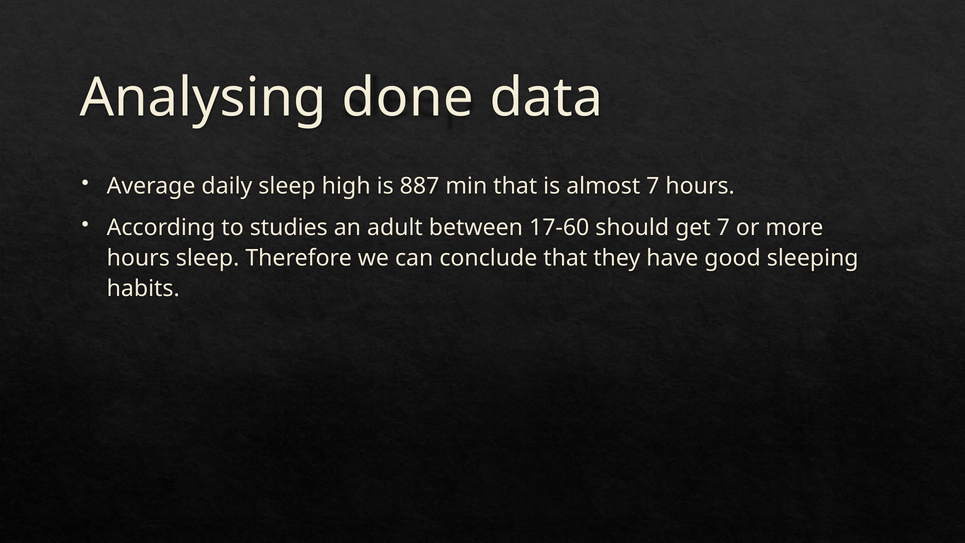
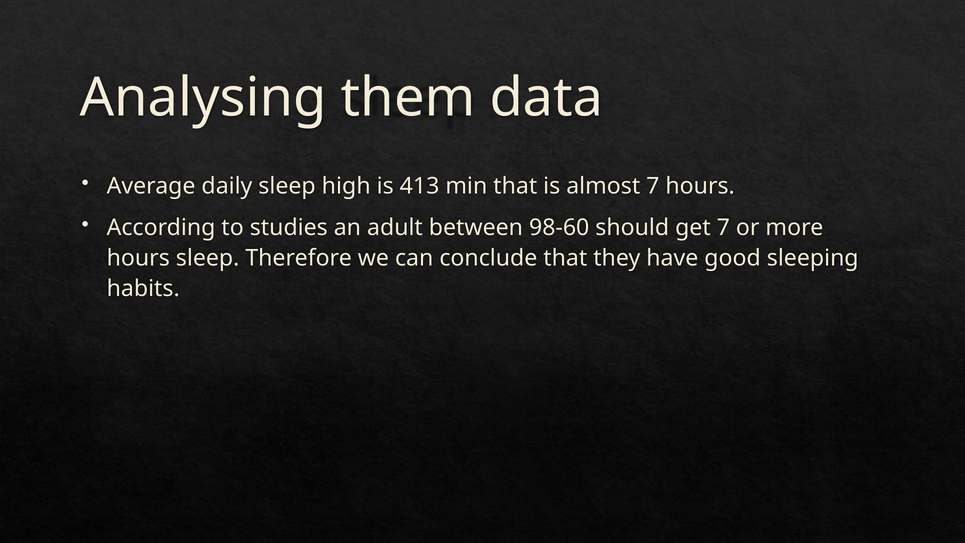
done: done -> them (408, 98)
887: 887 -> 413 (420, 186)
17-60: 17-60 -> 98-60 (559, 227)
